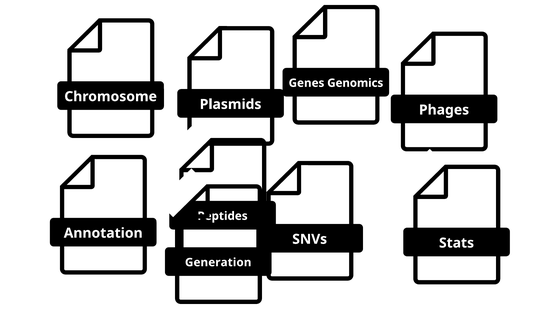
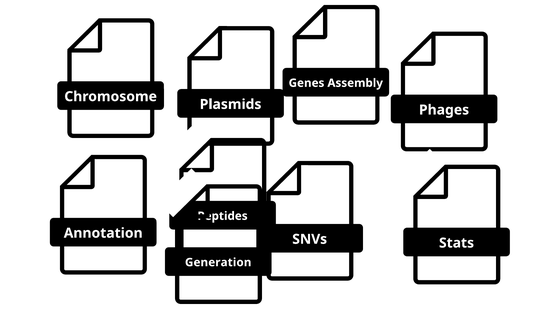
Genomics: Genomics -> Assembly (355, 83)
